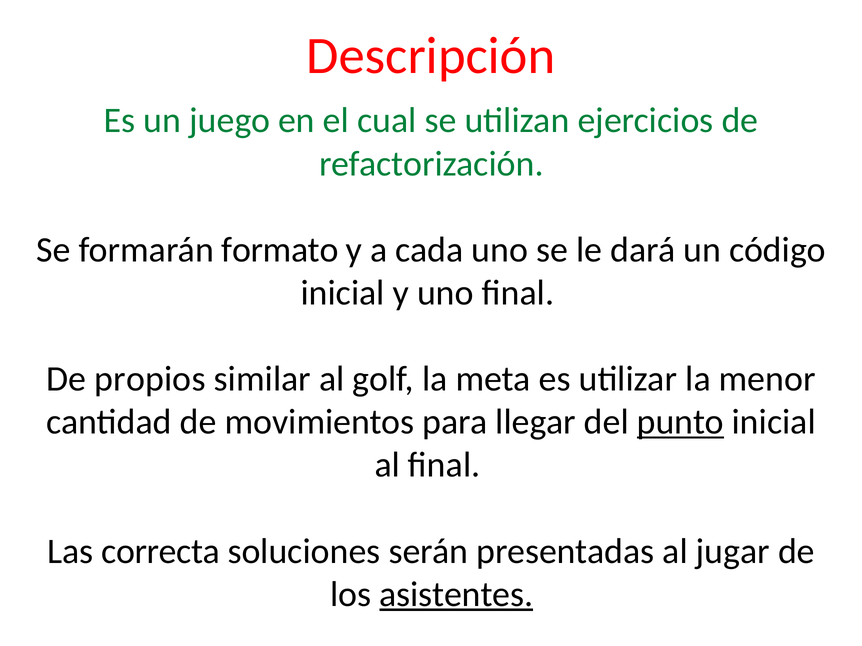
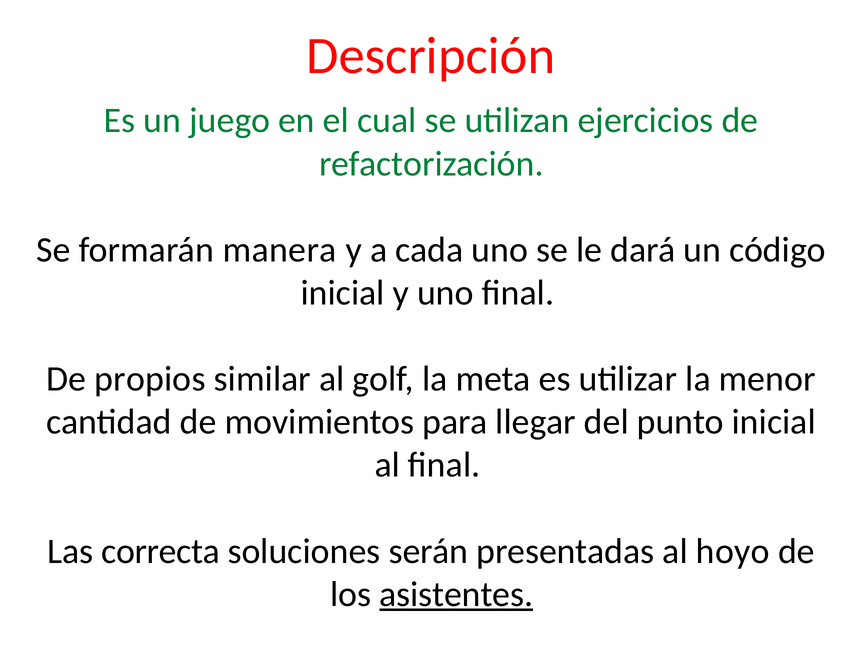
formato: formato -> manera (280, 250)
punto underline: present -> none (680, 422)
jugar: jugar -> hoyo (733, 552)
